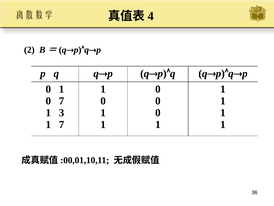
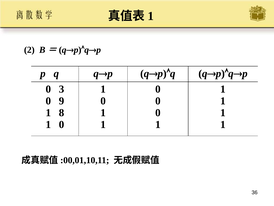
4: 4 -> 1 (151, 16)
1: 1 -> 3 (62, 89)
0 7: 7 -> 9 (62, 101)
3: 3 -> 8 (62, 113)
7: 7 -> 0 (62, 124)
